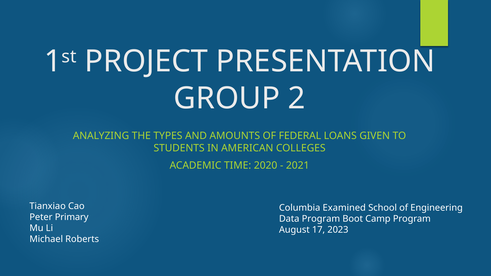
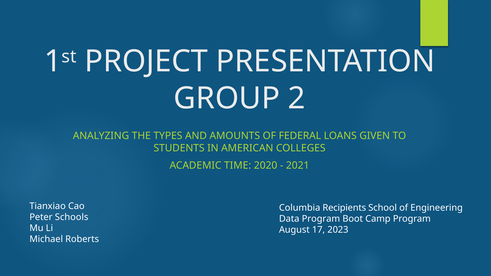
Examined: Examined -> Recipients (344, 208)
Primary: Primary -> Schools (72, 217)
